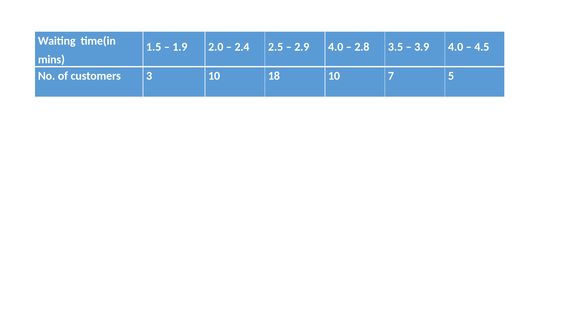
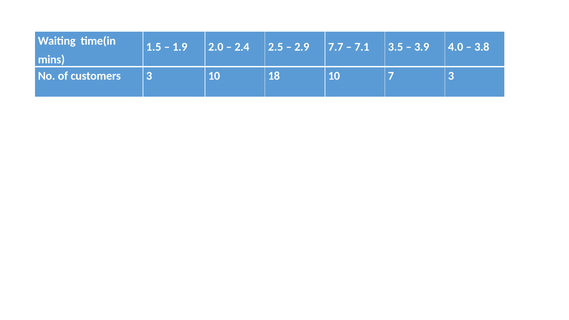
2.9 4.0: 4.0 -> 7.7 (336, 47)
2.8: 2.8 -> 7.1 (362, 47)
4.5: 4.5 -> 3.8 (482, 47)
7 5: 5 -> 3 (451, 76)
